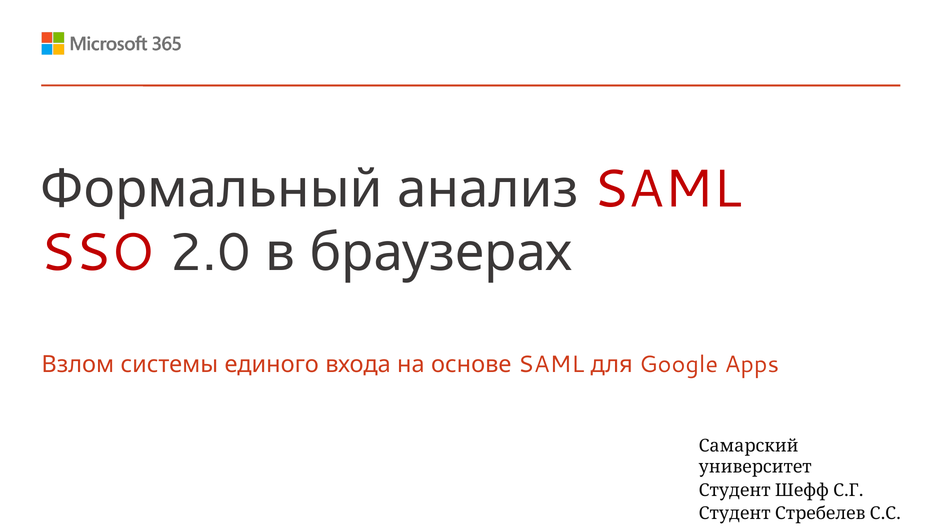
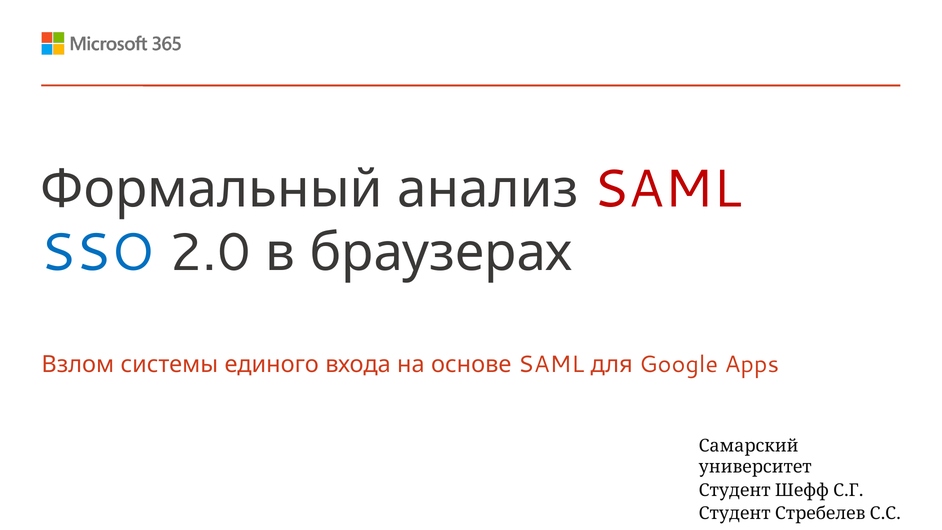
SSO colour: red -> blue (97, 253)
